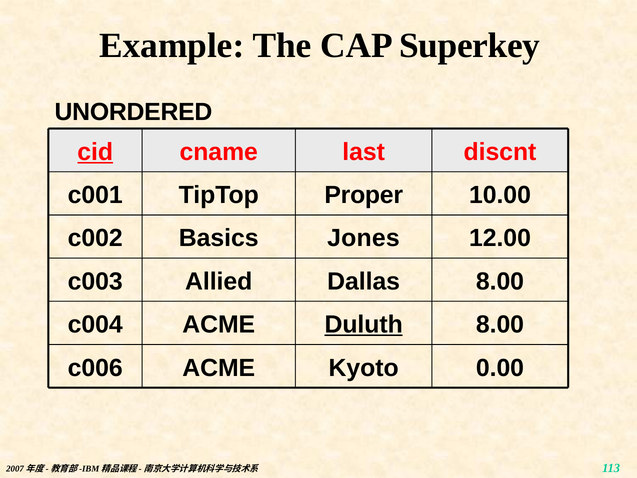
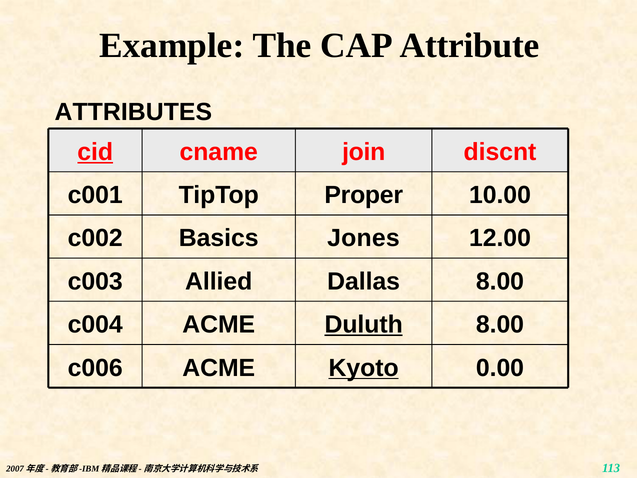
Superkey: Superkey -> Attribute (470, 46)
UNORDERED: UNORDERED -> ATTRIBUTES (133, 112)
last: last -> join (364, 152)
Kyoto underline: none -> present (364, 368)
